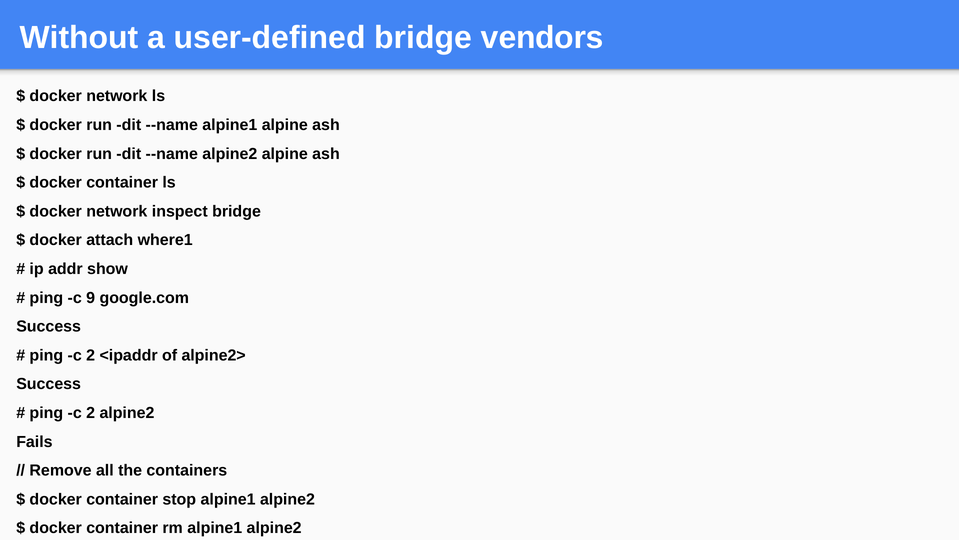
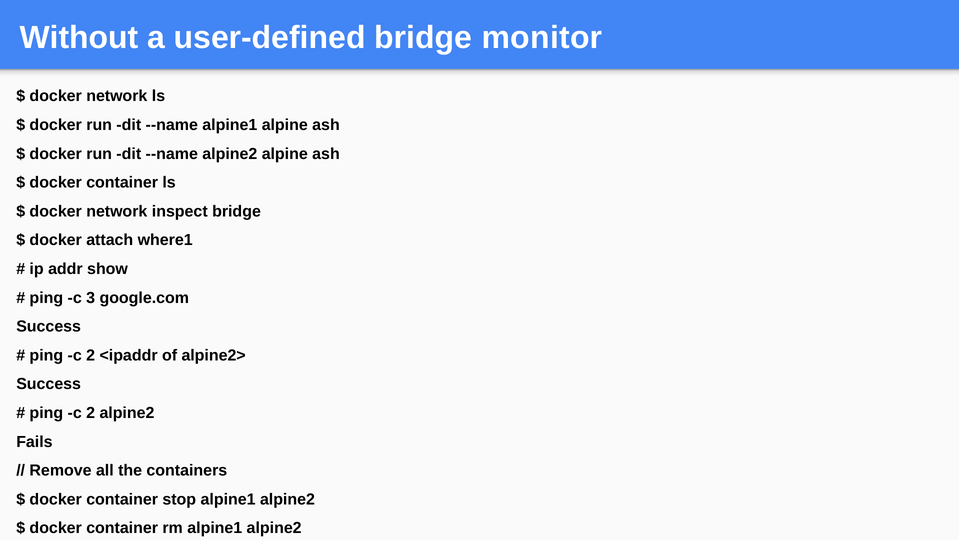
vendors: vendors -> monitor (542, 37)
9: 9 -> 3 (91, 297)
